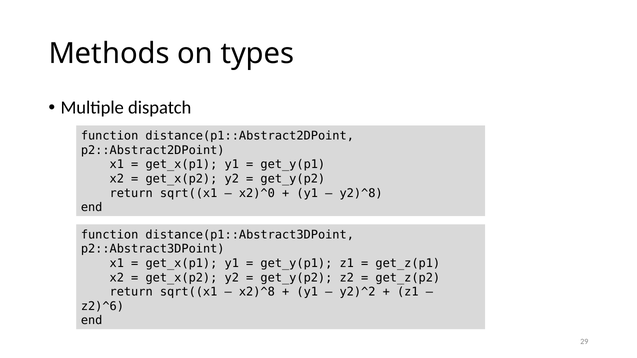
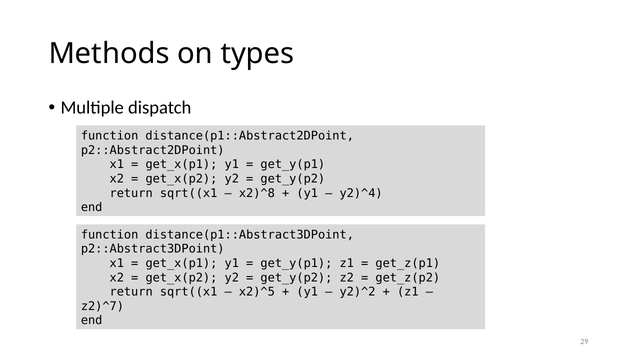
x2)^0: x2)^0 -> x2)^8 (257, 193)
y2)^8: y2)^8 -> y2)^4 (361, 193)
x2)^8: x2)^8 -> x2)^5 (257, 292)
z2)^6: z2)^6 -> z2)^7 (102, 306)
